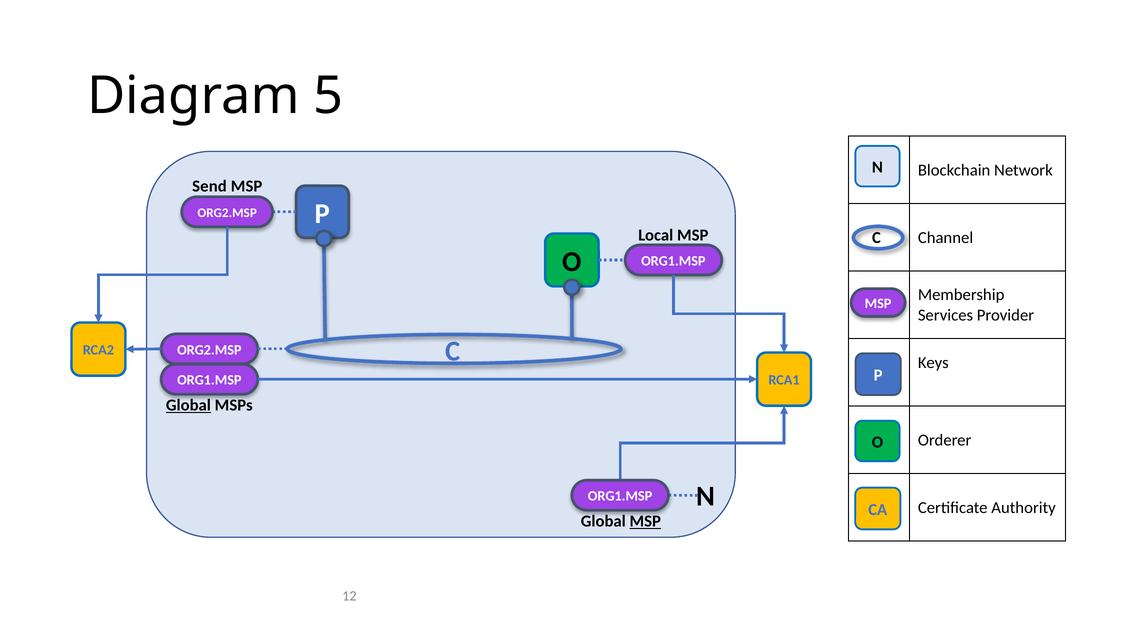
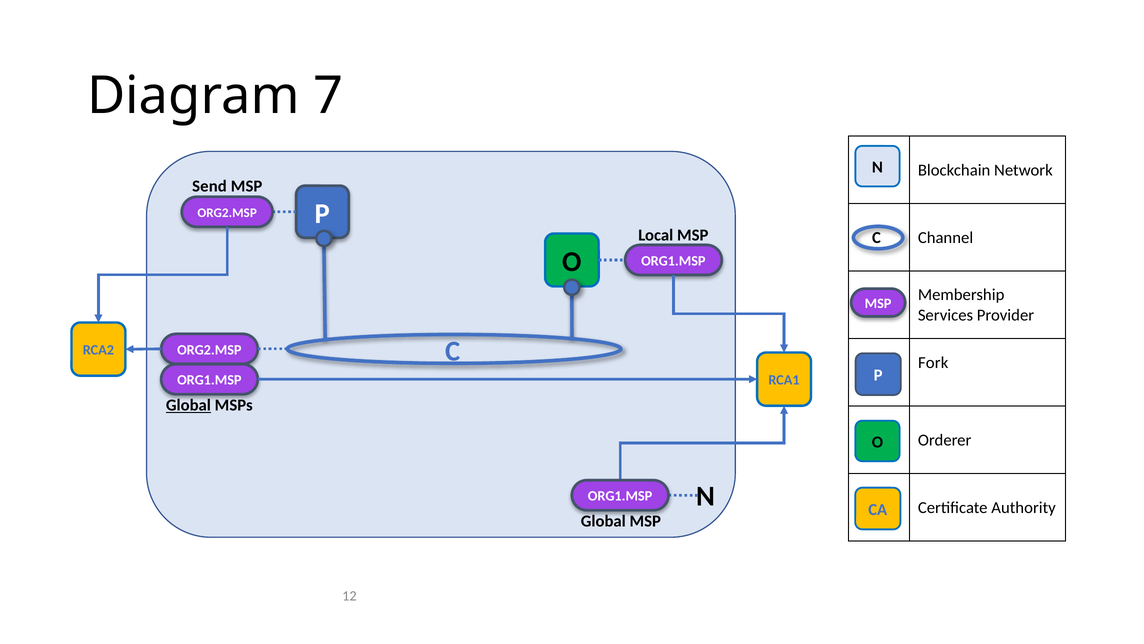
5: 5 -> 7 (328, 96)
Keys: Keys -> Fork (933, 362)
MSP underline: present -> none (645, 521)
